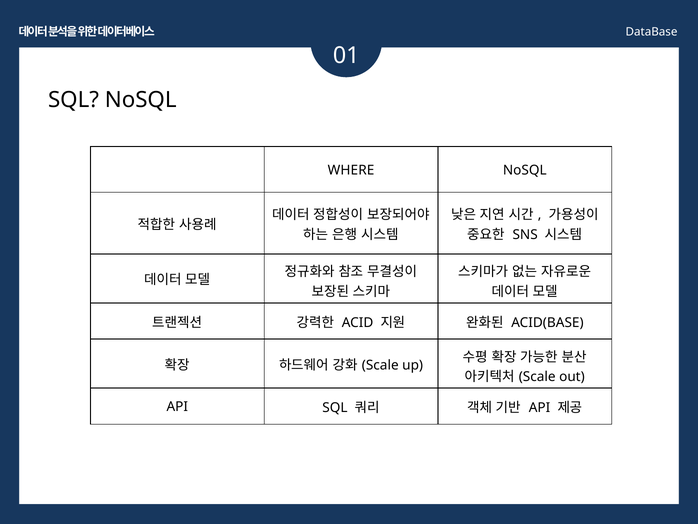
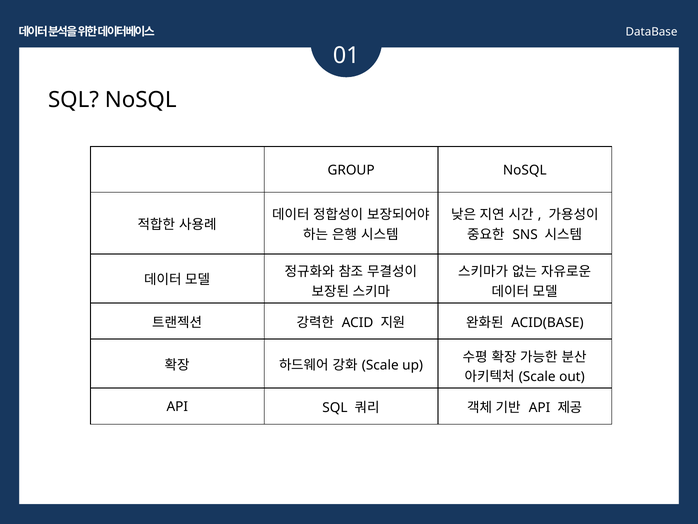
WHERE: WHERE -> GROUP (351, 170)
